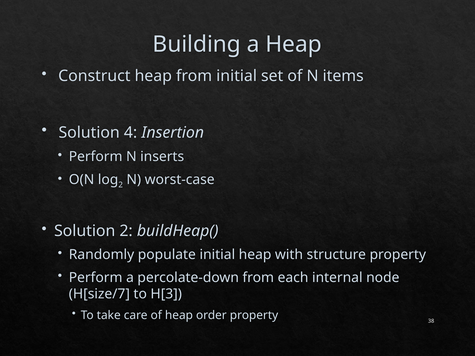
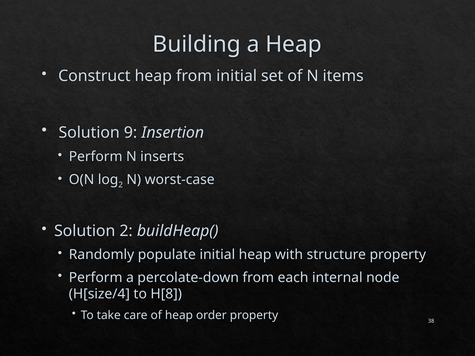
4: 4 -> 9 (131, 133)
H[size/7: H[size/7 -> H[size/4 (99, 294)
H[3: H[3 -> H[8 (166, 294)
